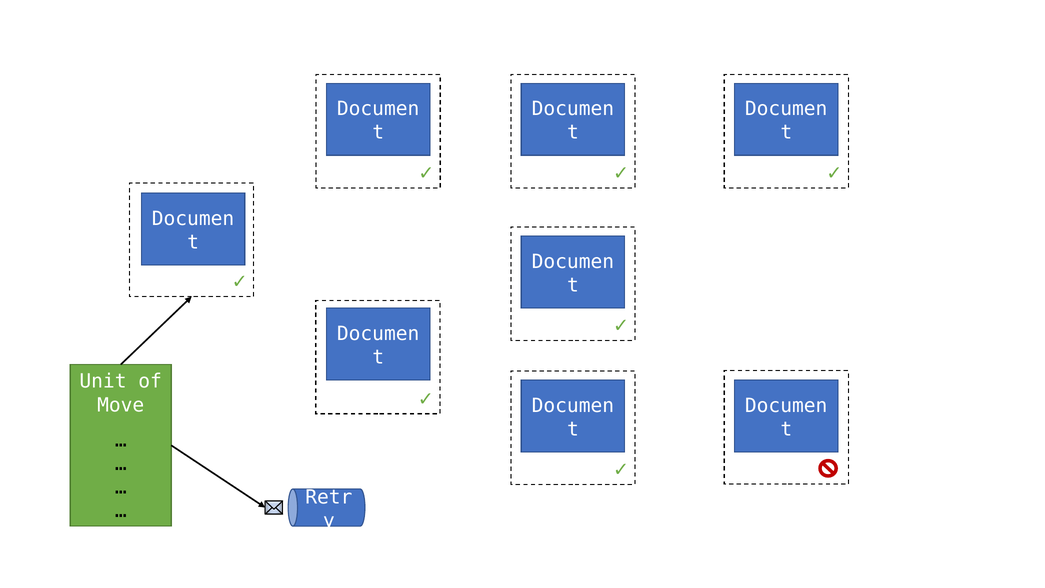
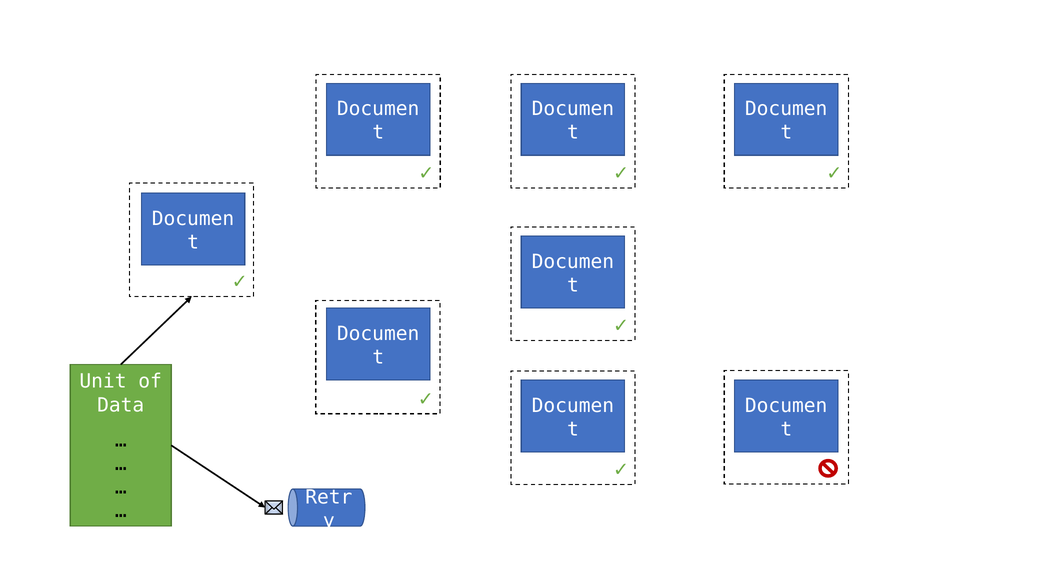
Move: Move -> Data (121, 405)
